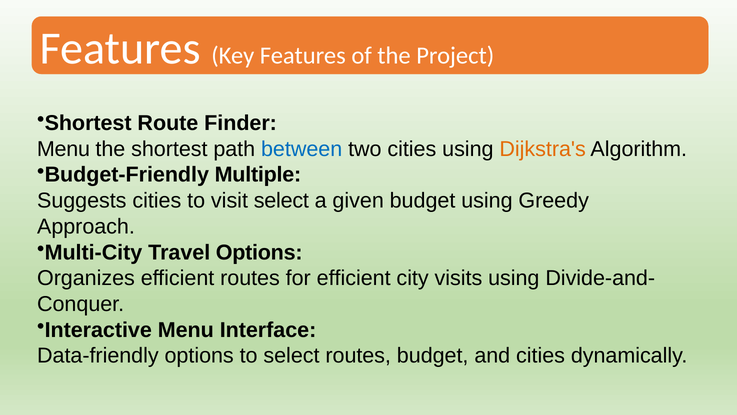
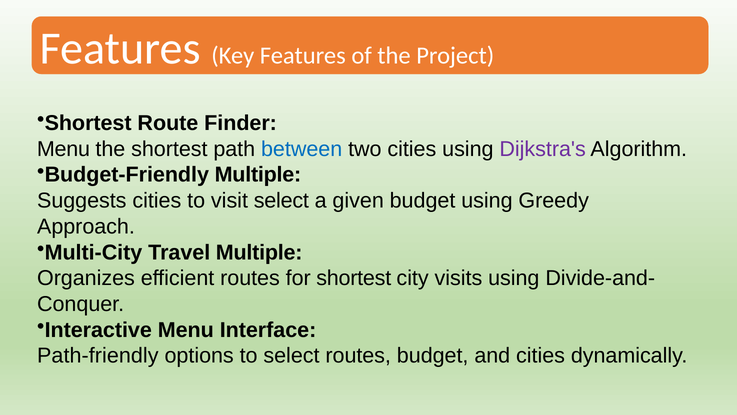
Dijkstra's colour: orange -> purple (543, 149)
Travel Options: Options -> Multiple (259, 252)
for efficient: efficient -> shortest (354, 278)
Data-friendly: Data-friendly -> Path-friendly (98, 355)
